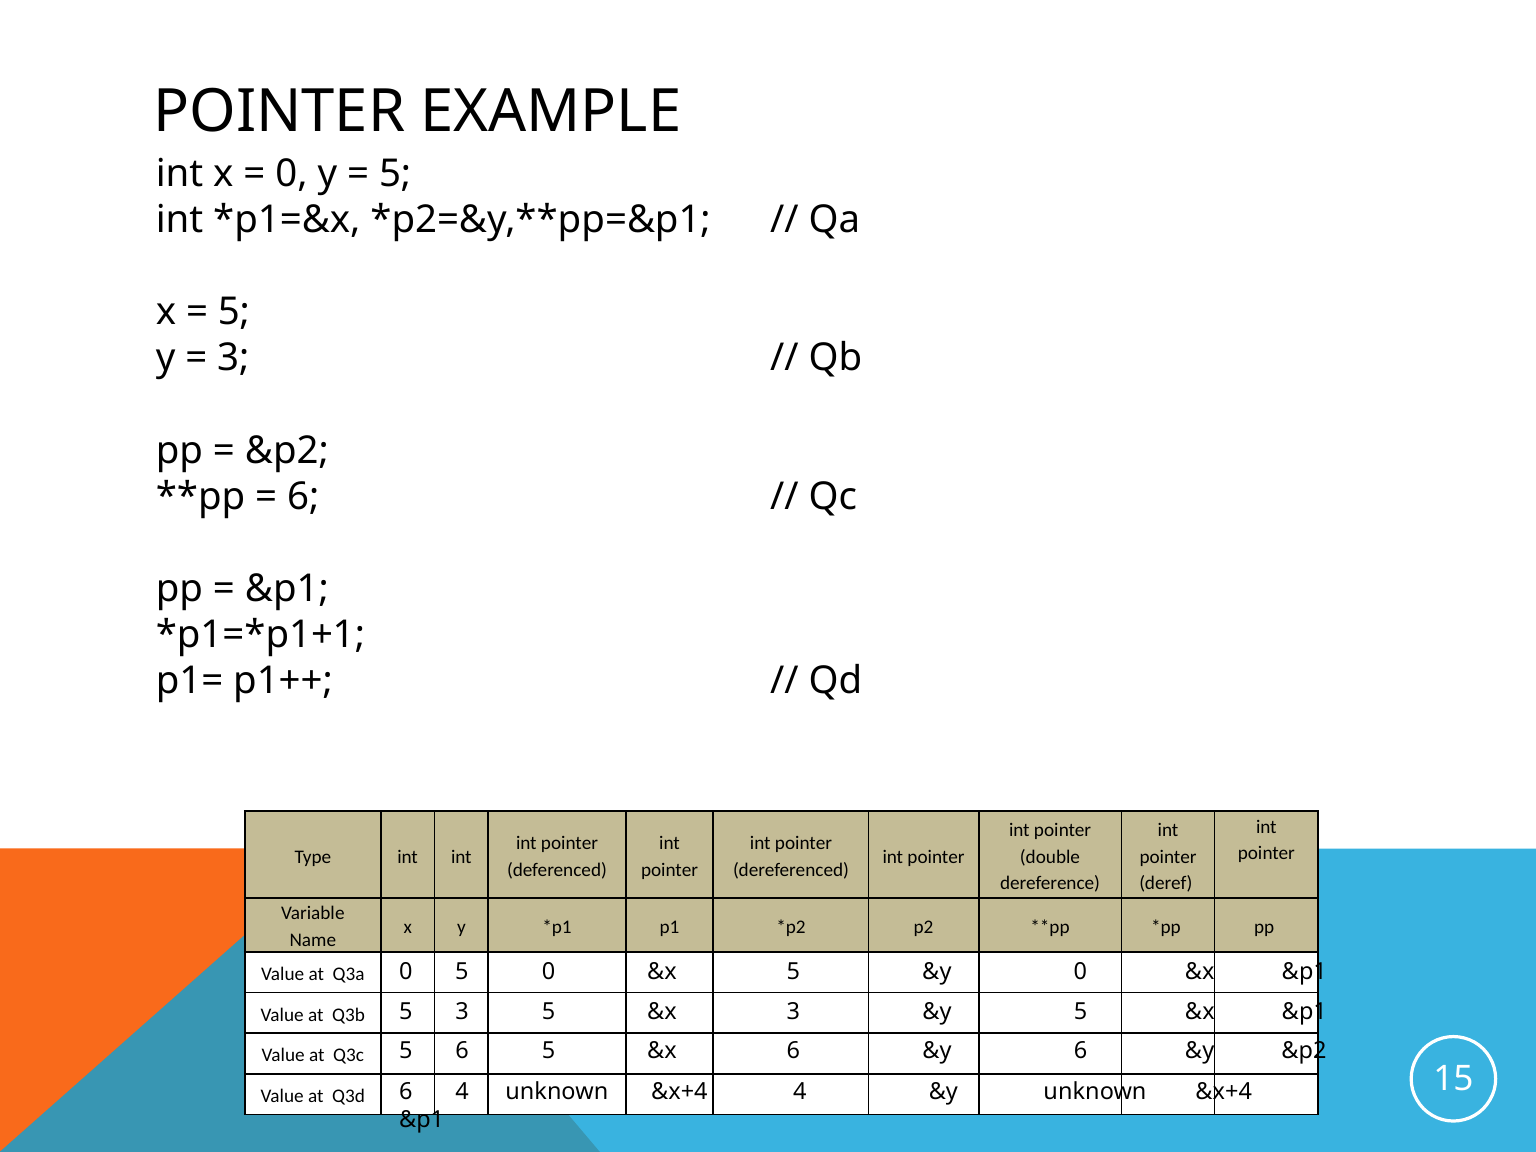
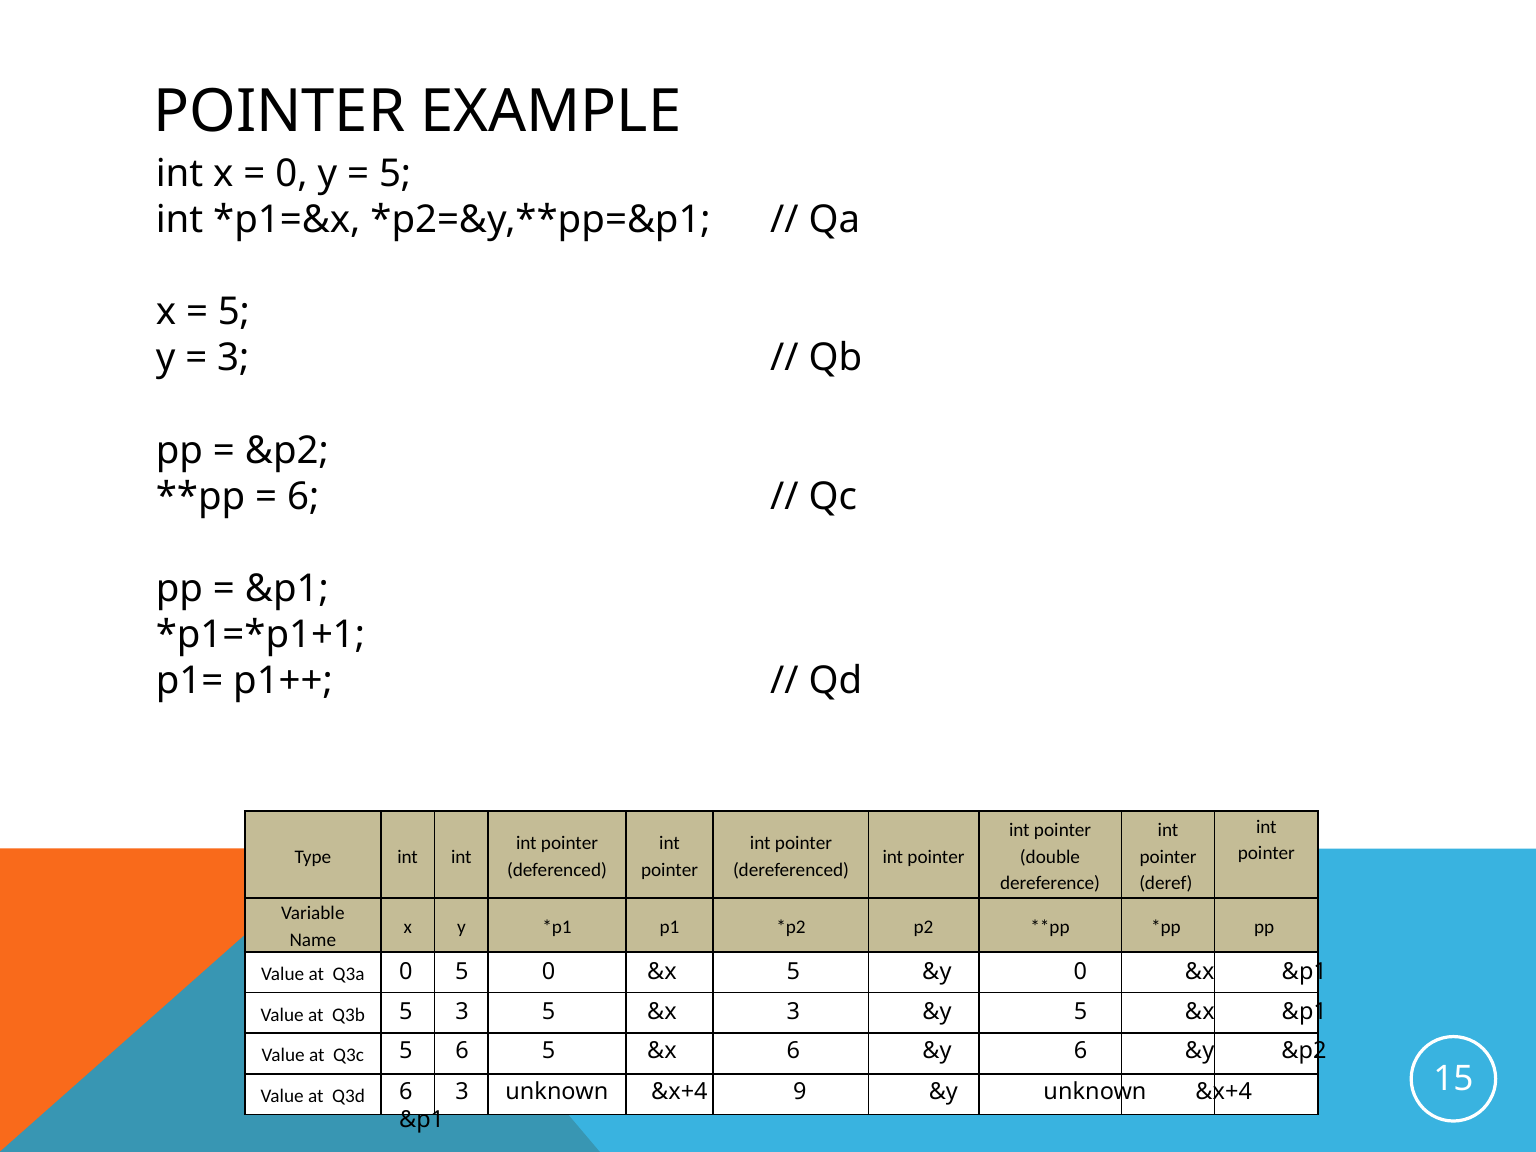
6 4: 4 -> 3 (462, 1092)
&x+4 4: 4 -> 9 (800, 1092)
